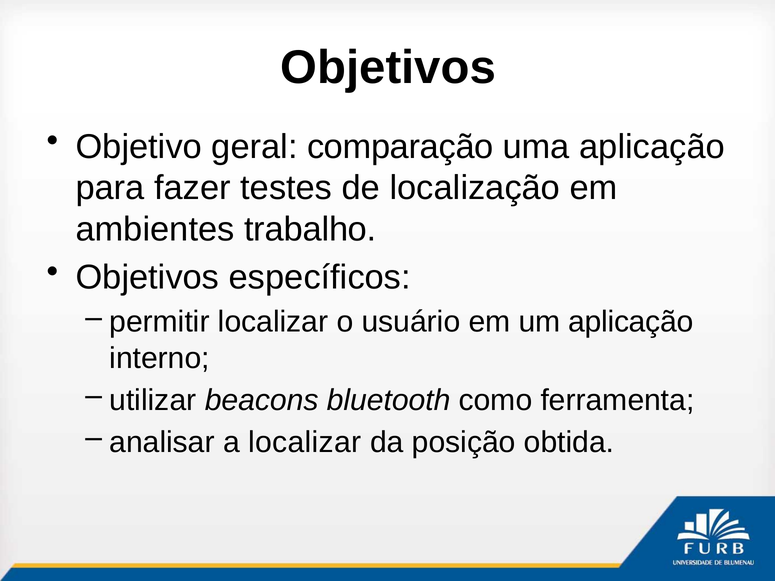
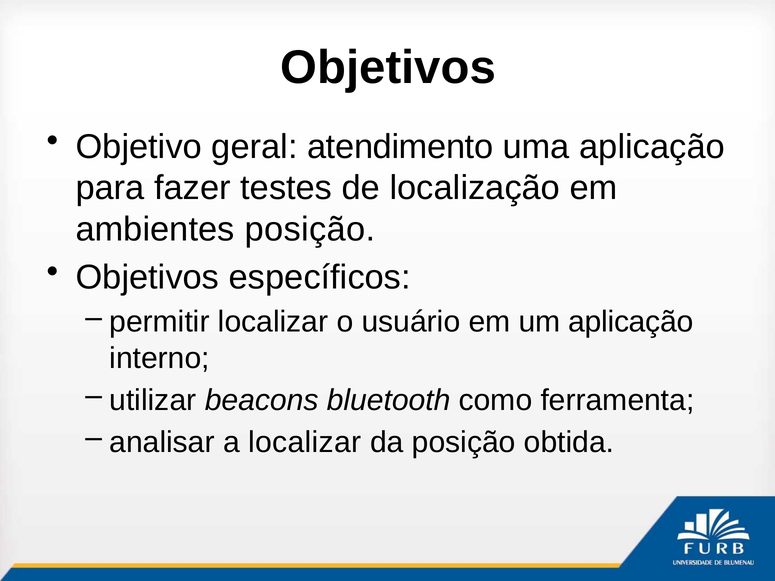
comparação: comparação -> atendimento (400, 147)
ambientes trabalho: trabalho -> posição (310, 229)
